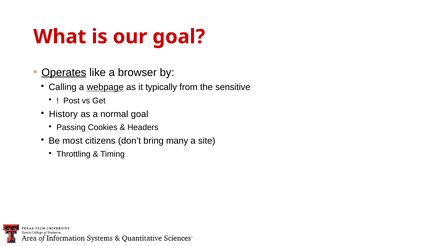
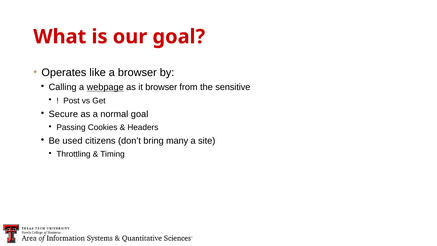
Operates underline: present -> none (64, 72)
it typically: typically -> browser (161, 87)
History: History -> Secure (63, 114)
most: most -> used (72, 141)
